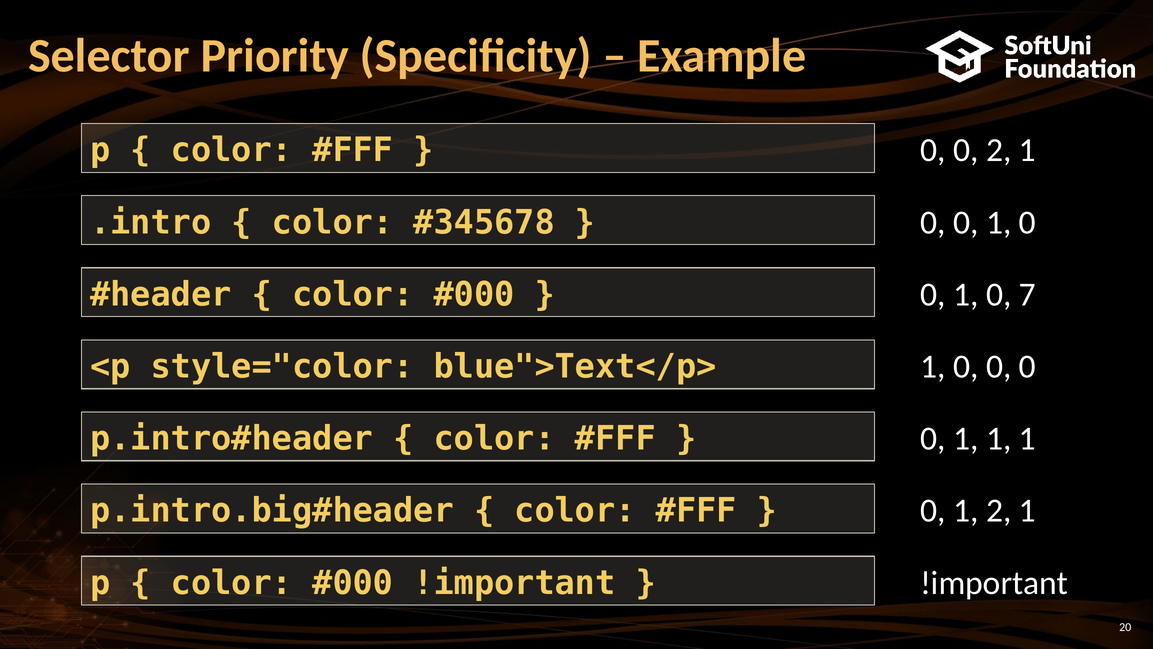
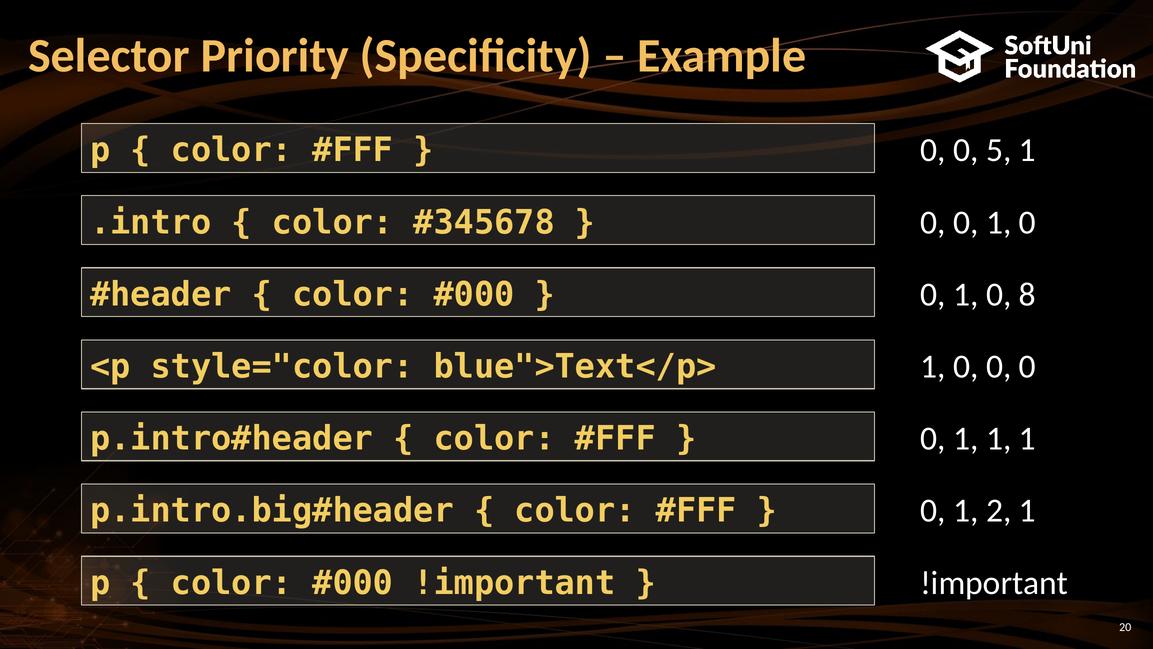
0 2: 2 -> 5 (999, 150)
7: 7 -> 8 (1027, 294)
